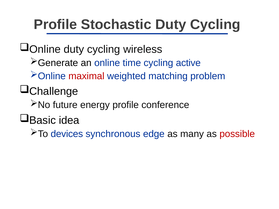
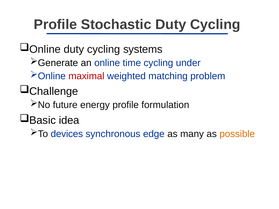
wireless: wireless -> systems (143, 49)
active: active -> under (188, 63)
conference: conference -> formulation (165, 105)
possible colour: red -> orange (237, 134)
